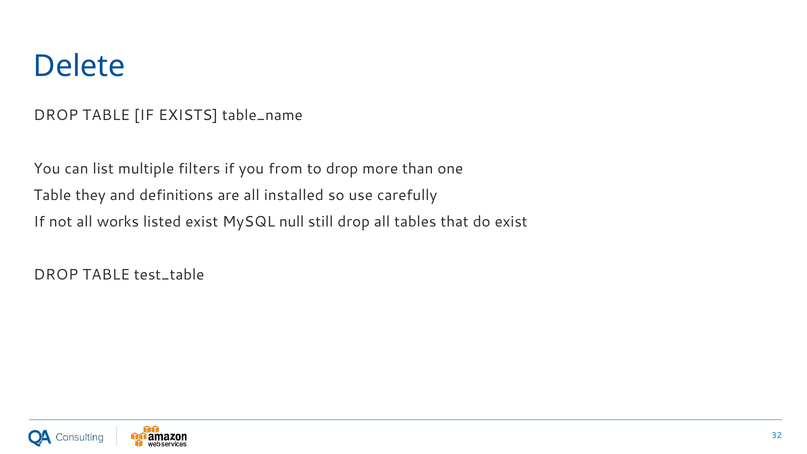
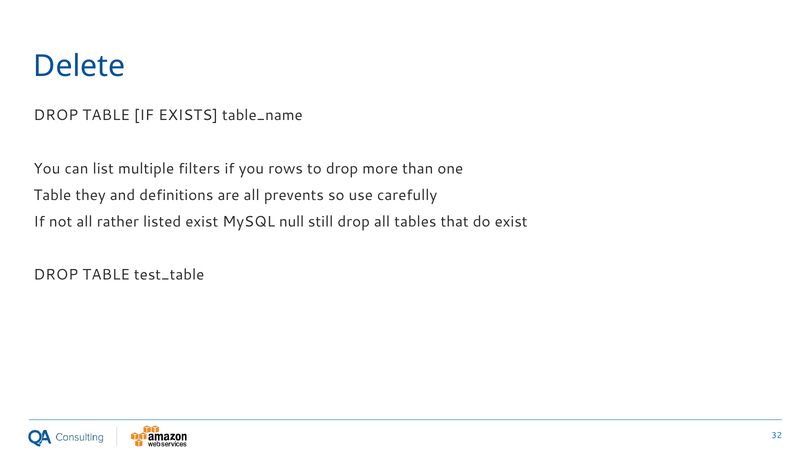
from: from -> rows (286, 169)
installed: installed -> prevents (294, 195)
works: works -> rather (118, 222)
